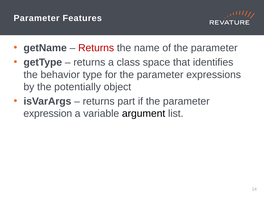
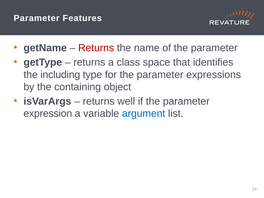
behavior: behavior -> including (60, 75)
potentially: potentially -> containing (78, 87)
part: part -> well (126, 101)
argument colour: black -> blue (144, 114)
